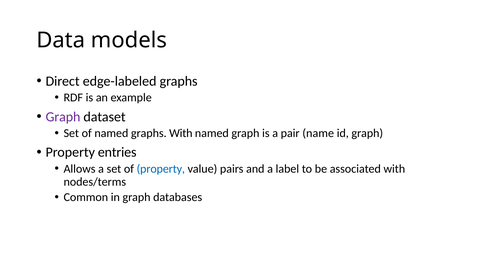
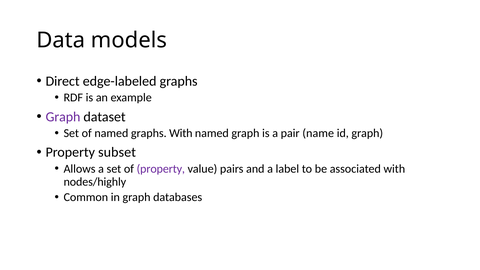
entries: entries -> subset (117, 152)
property colour: blue -> purple (161, 169)
nodes/terms: nodes/terms -> nodes/highly (95, 182)
